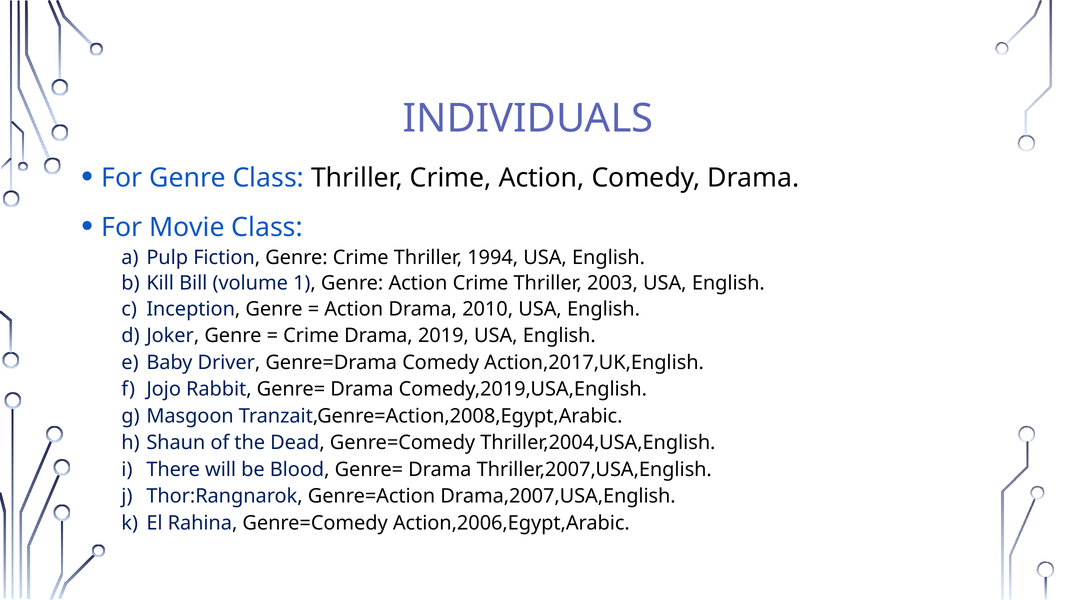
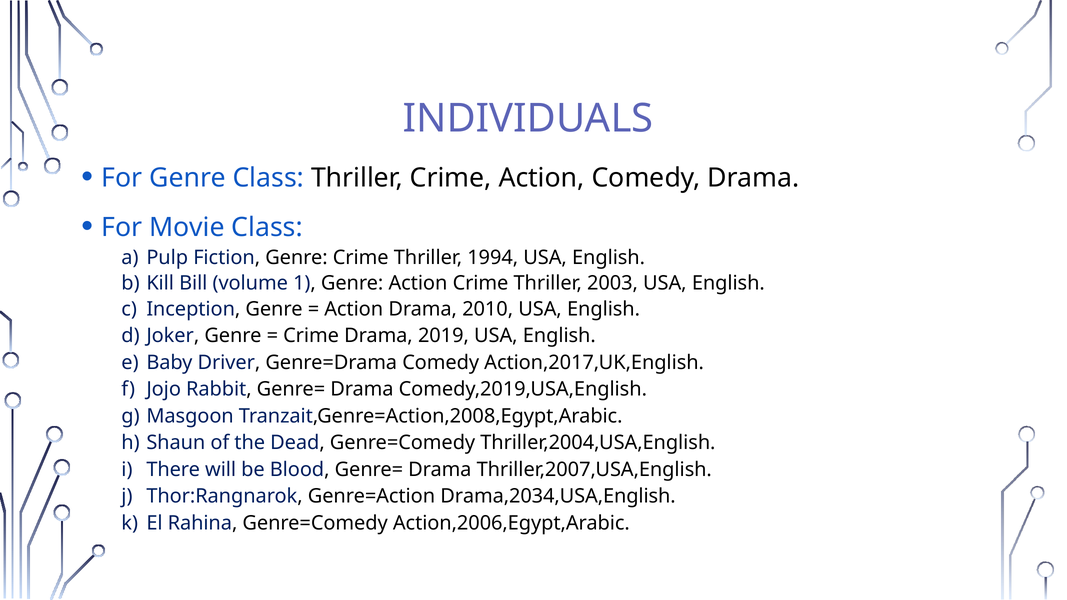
Drama,2007,USA,English: Drama,2007,USA,English -> Drama,2034,USA,English (558, 496)
